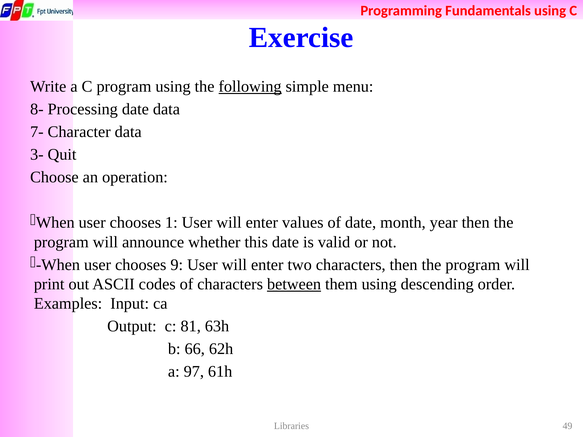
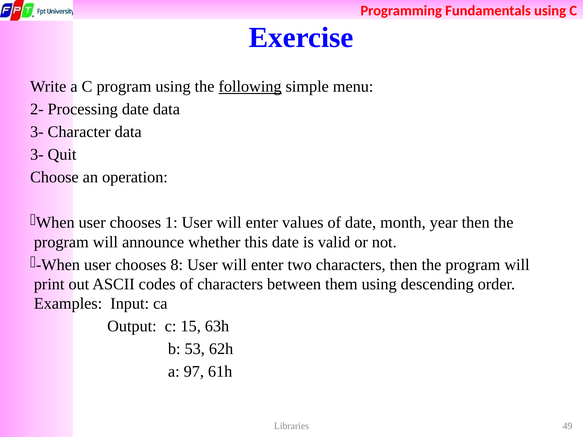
8-: 8- -> 2- (37, 109)
7-: 7- -> 3- (37, 132)
9: 9 -> 8 (177, 265)
between underline: present -> none (294, 284)
81: 81 -> 15 (191, 326)
66: 66 -> 53 (195, 349)
